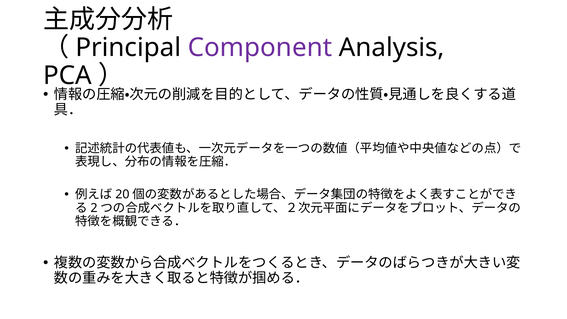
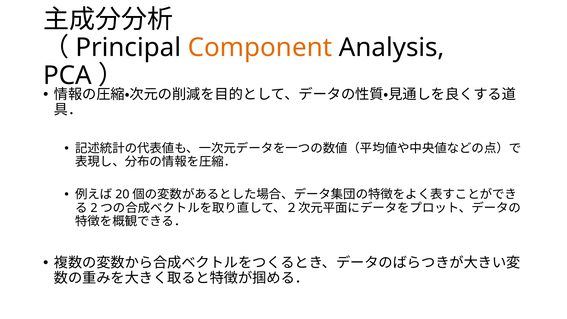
Component colour: purple -> orange (260, 48)
